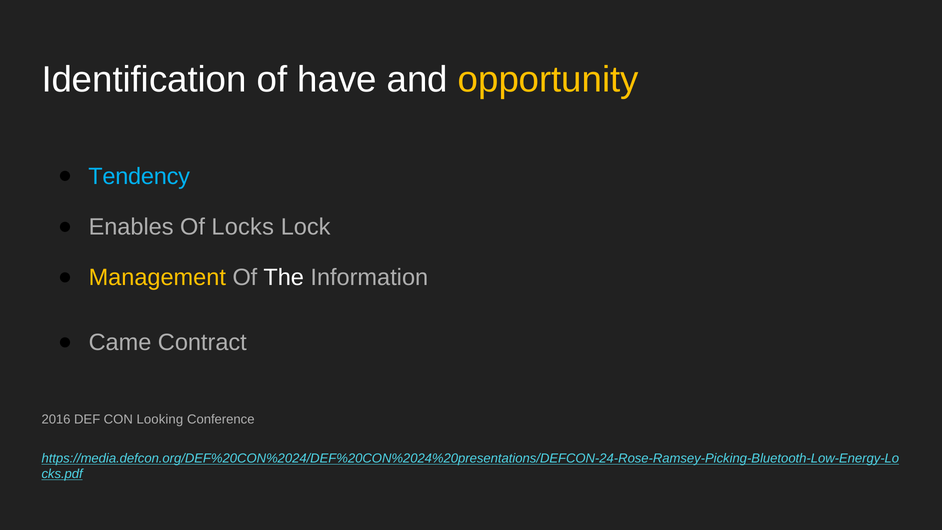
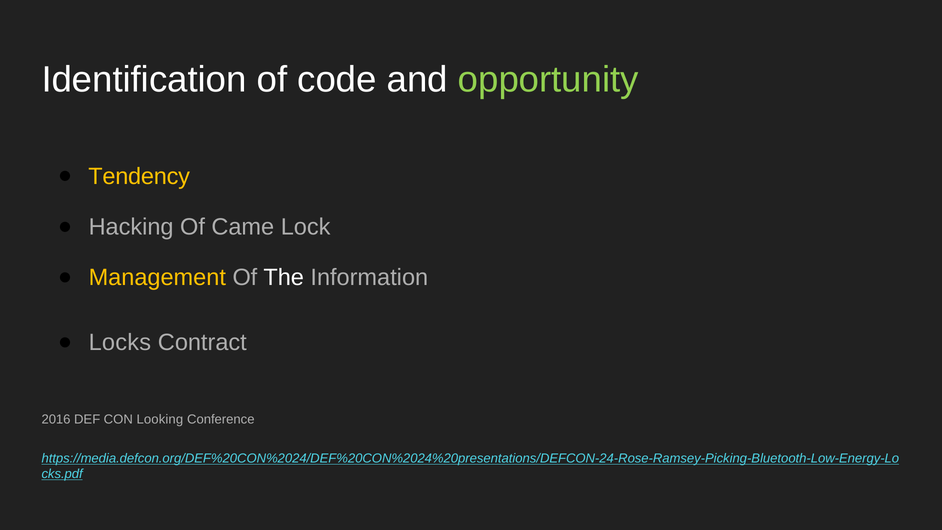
have: have -> code (337, 80)
opportunity colour: yellow -> light green (548, 80)
Tendency colour: light blue -> yellow (139, 176)
Enables: Enables -> Hacking (131, 227)
Locks: Locks -> Came (243, 227)
Came: Came -> Locks (120, 342)
